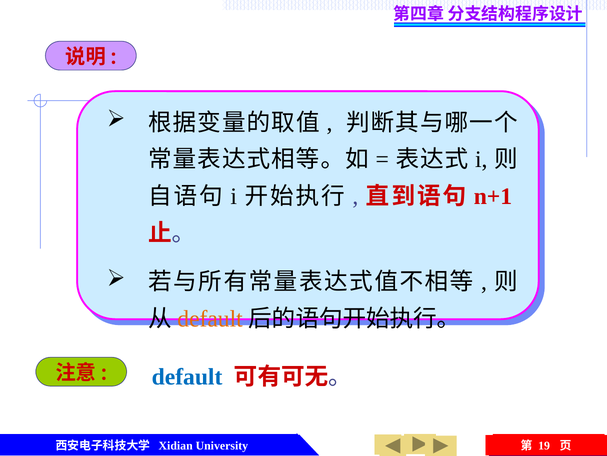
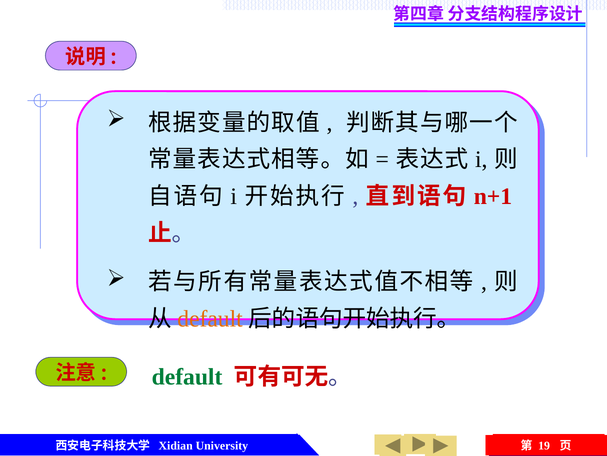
default colour: blue -> green (187, 376)
